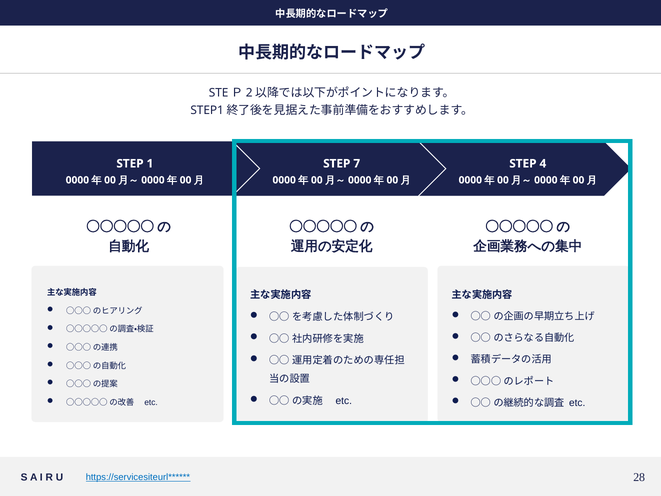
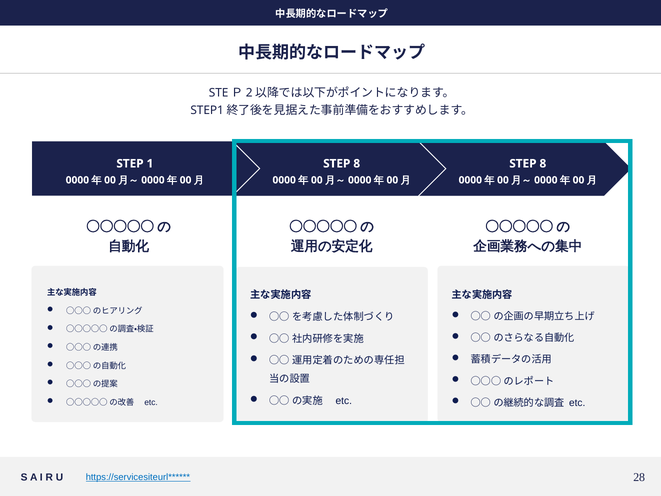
7: 7 -> 8 (357, 164)
4: 4 -> 8 (543, 164)
